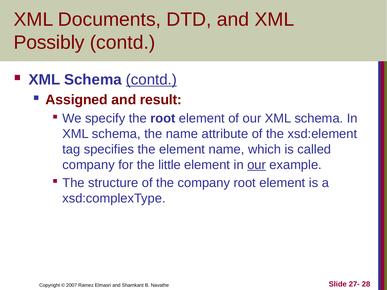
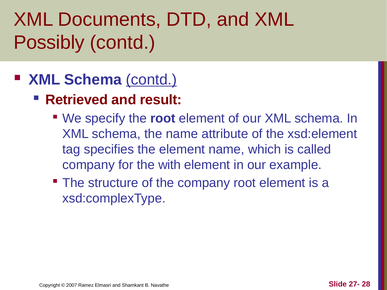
Assigned: Assigned -> Retrieved (77, 100)
little: little -> with (170, 165)
our underline: present -> none (257, 165)
